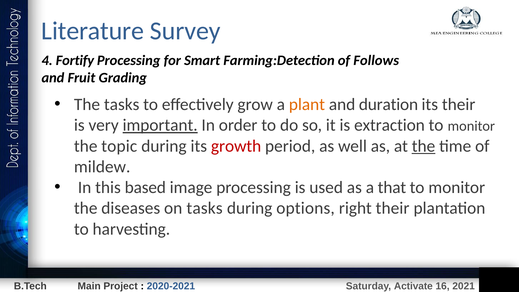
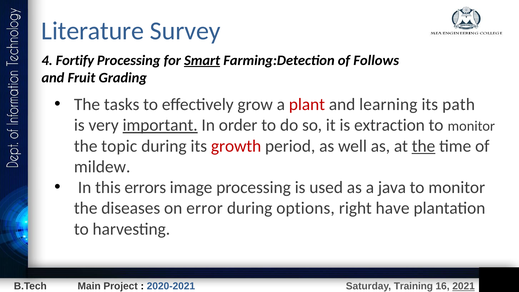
Smart underline: none -> present (202, 60)
plant colour: orange -> red (307, 104)
duration: duration -> learning (388, 104)
its their: their -> path (459, 104)
based: based -> errors (145, 187)
that: that -> java (392, 187)
on tasks: tasks -> error (205, 208)
right their: their -> have (393, 208)
Activate: Activate -> Training (413, 286)
2021 underline: none -> present (464, 286)
